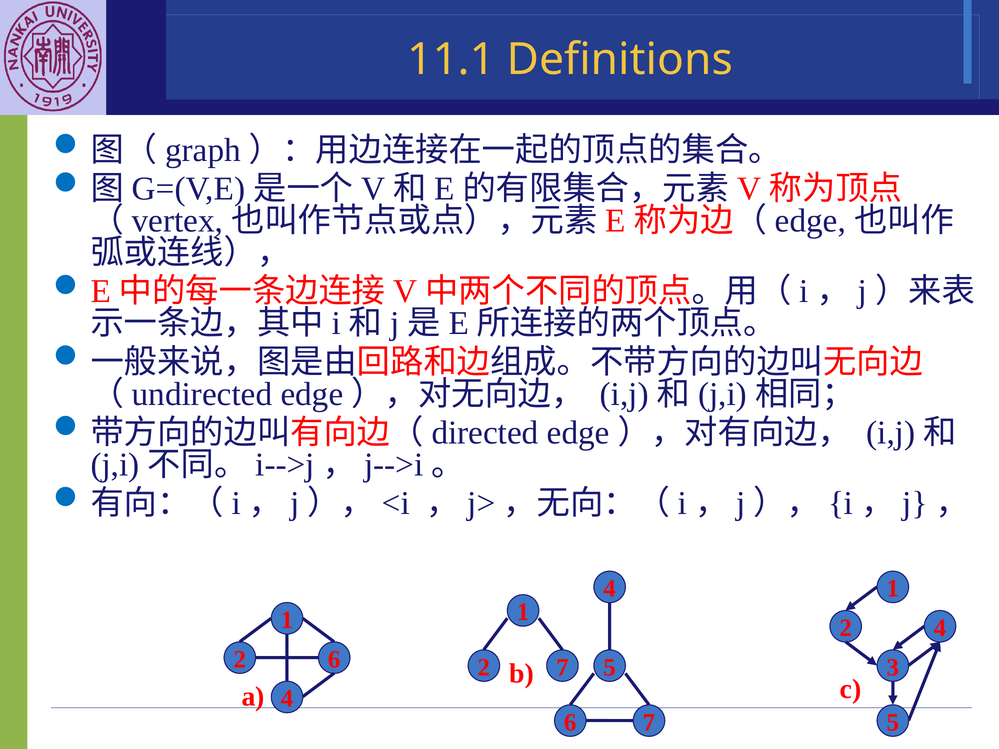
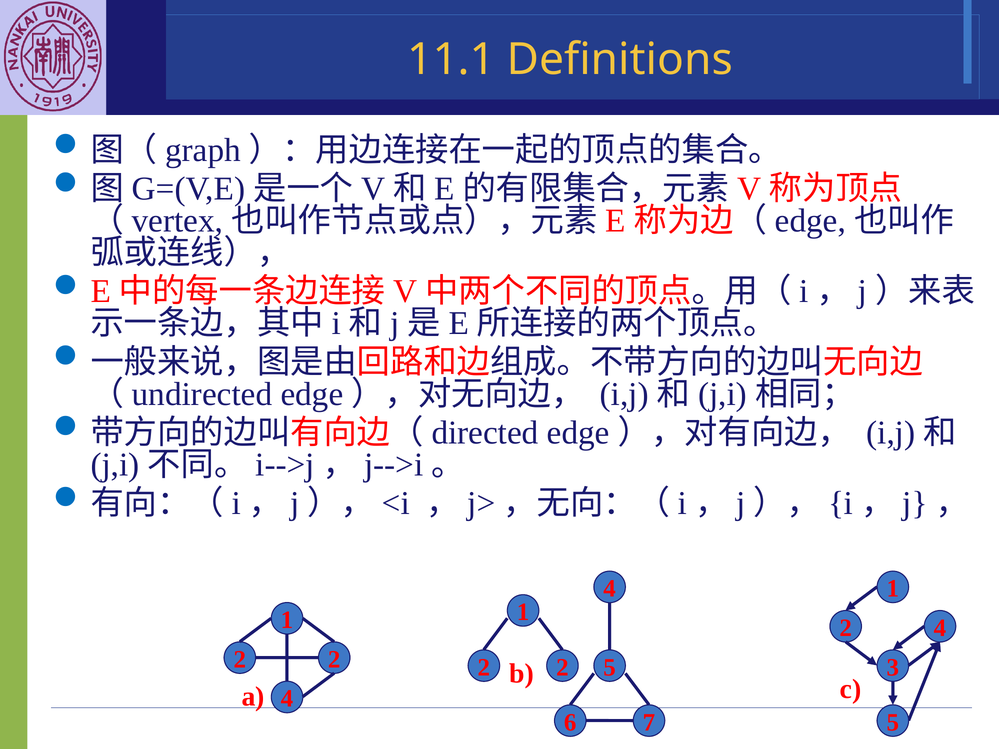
6: 6 -> 2 (334, 660)
7: 7 -> 2 (562, 668)
